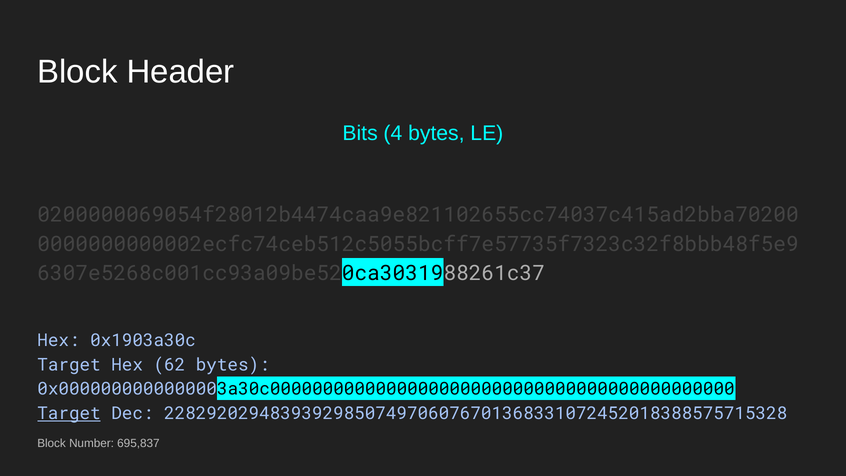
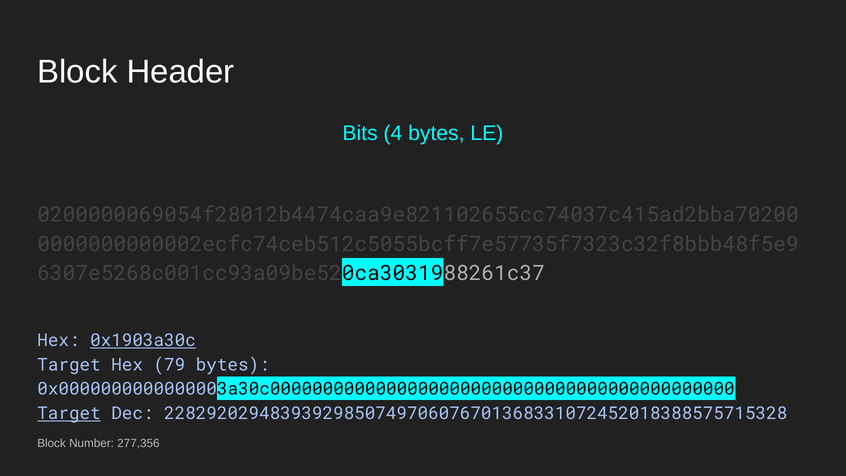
0x1903a30c underline: none -> present (143, 340)
62: 62 -> 79 (169, 365)
695,837: 695,837 -> 277,356 (138, 443)
